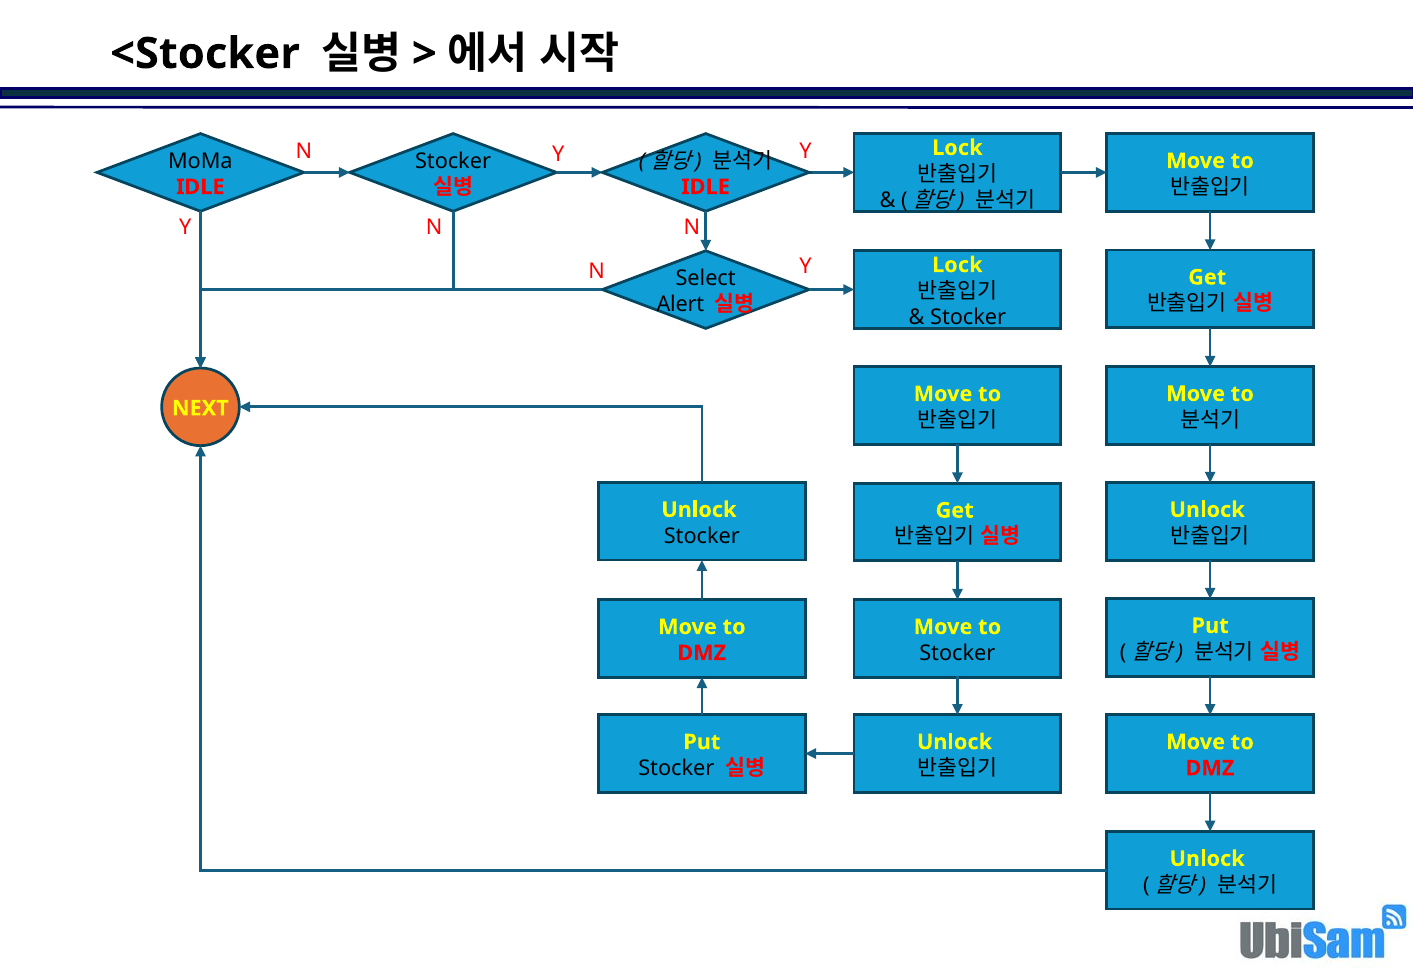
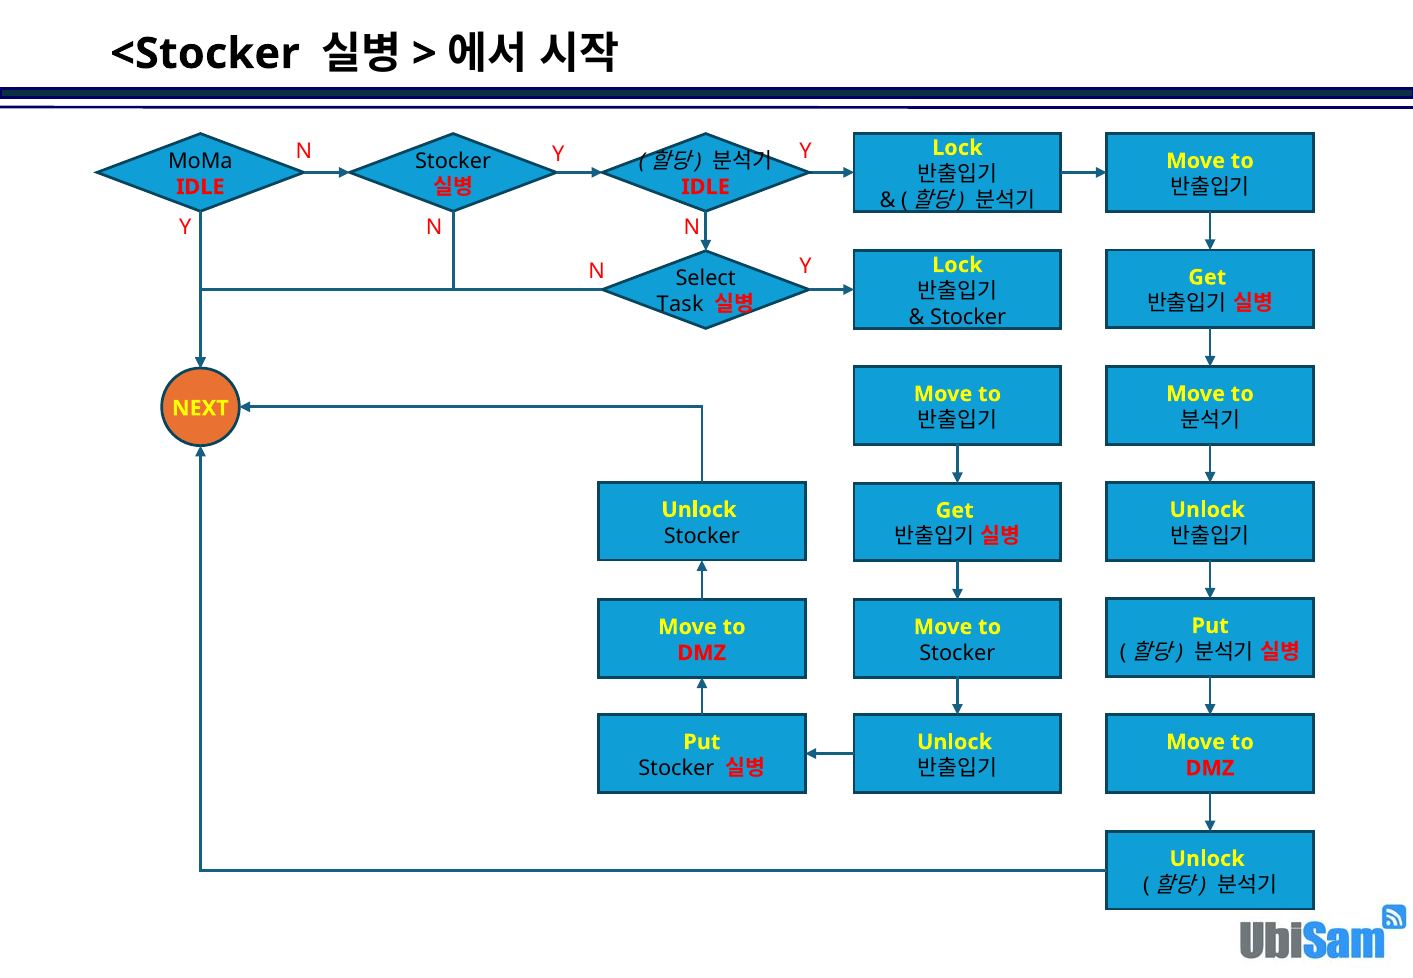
Alert: Alert -> Task (680, 304)
